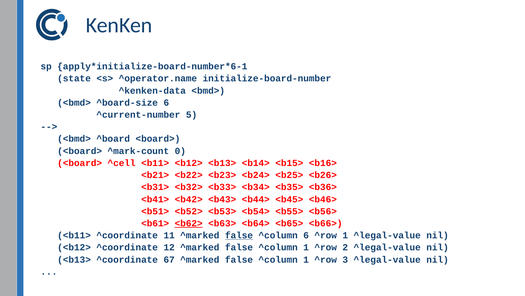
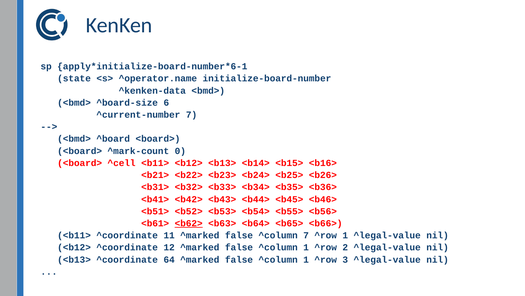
^current-number 5: 5 -> 7 (192, 114)
false underline: present -> none (239, 235)
^column 6: 6 -> 7 (306, 235)
67: 67 -> 64 (169, 259)
